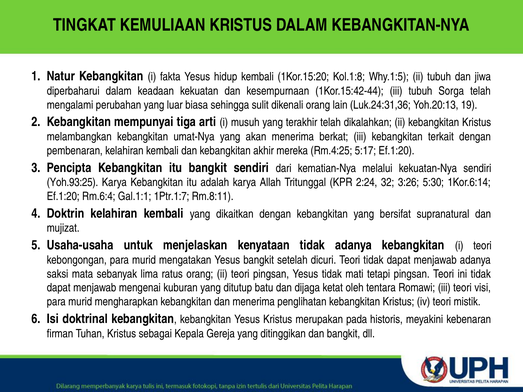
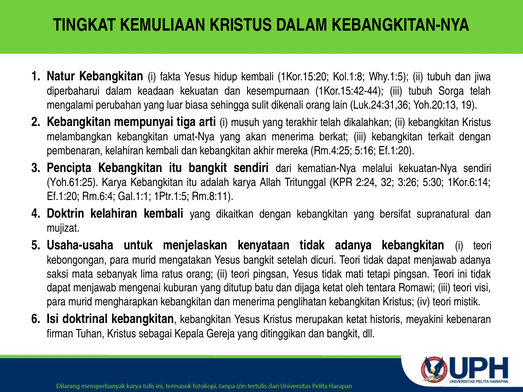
5:17: 5:17 -> 5:16 (365, 151)
Yoh.93:25: Yoh.93:25 -> Yoh.61:25 (73, 183)
1Ptr.1:7: 1Ptr.1:7 -> 1Ptr.1:5 (172, 196)
merupakan pada: pada -> ketat (357, 320)
